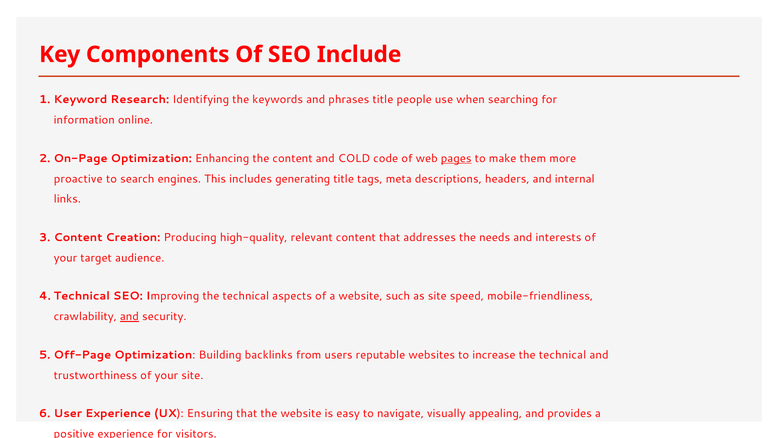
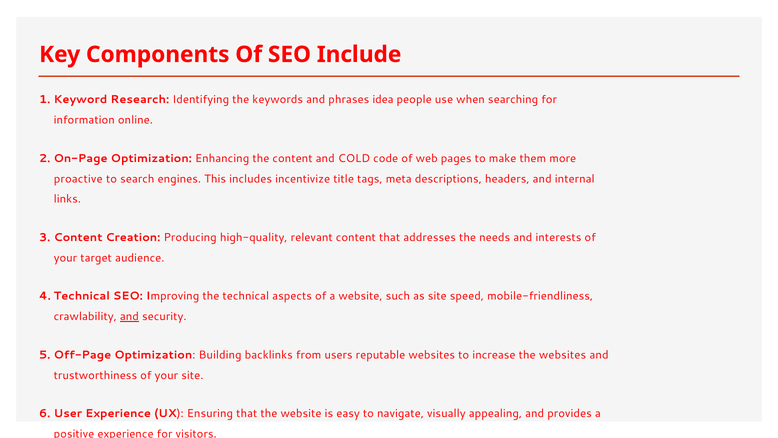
phrases title: title -> idea (383, 100)
pages underline: present -> none (456, 158)
generating: generating -> incentivize (303, 179)
increase the technical: technical -> websites (563, 355)
